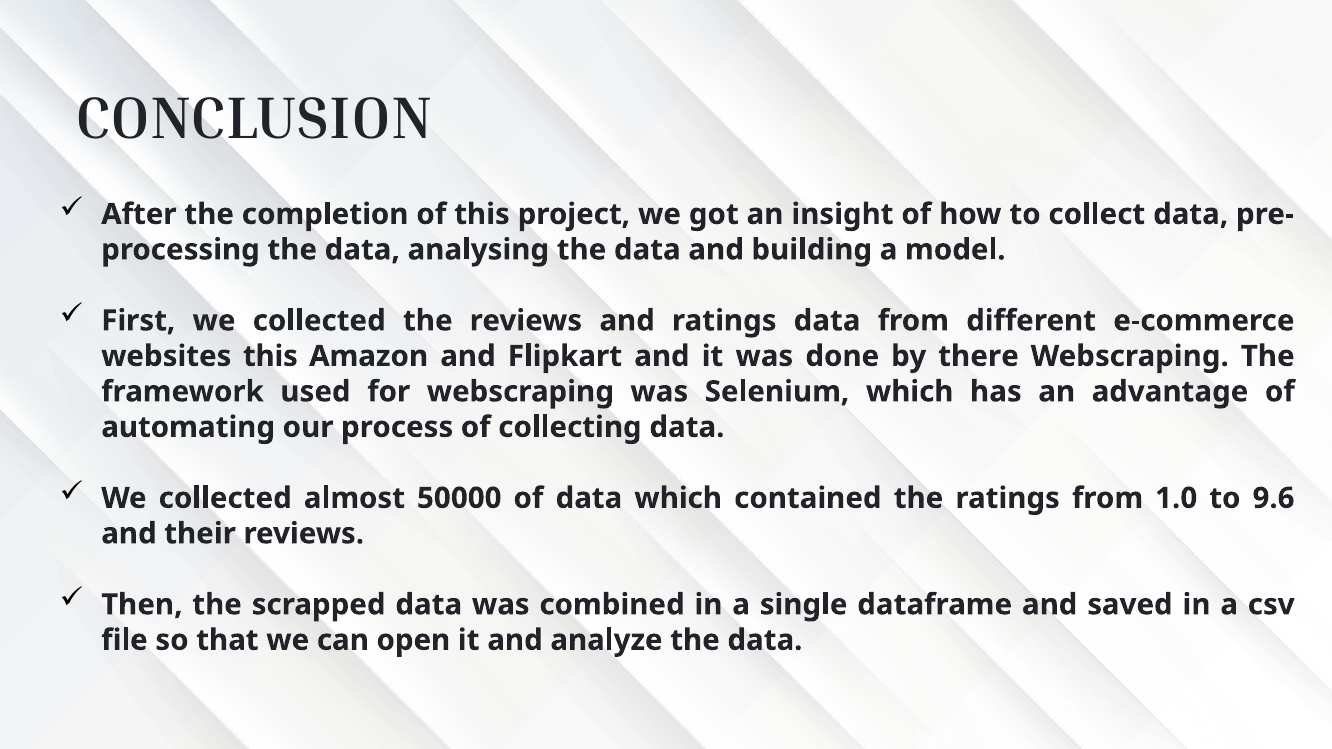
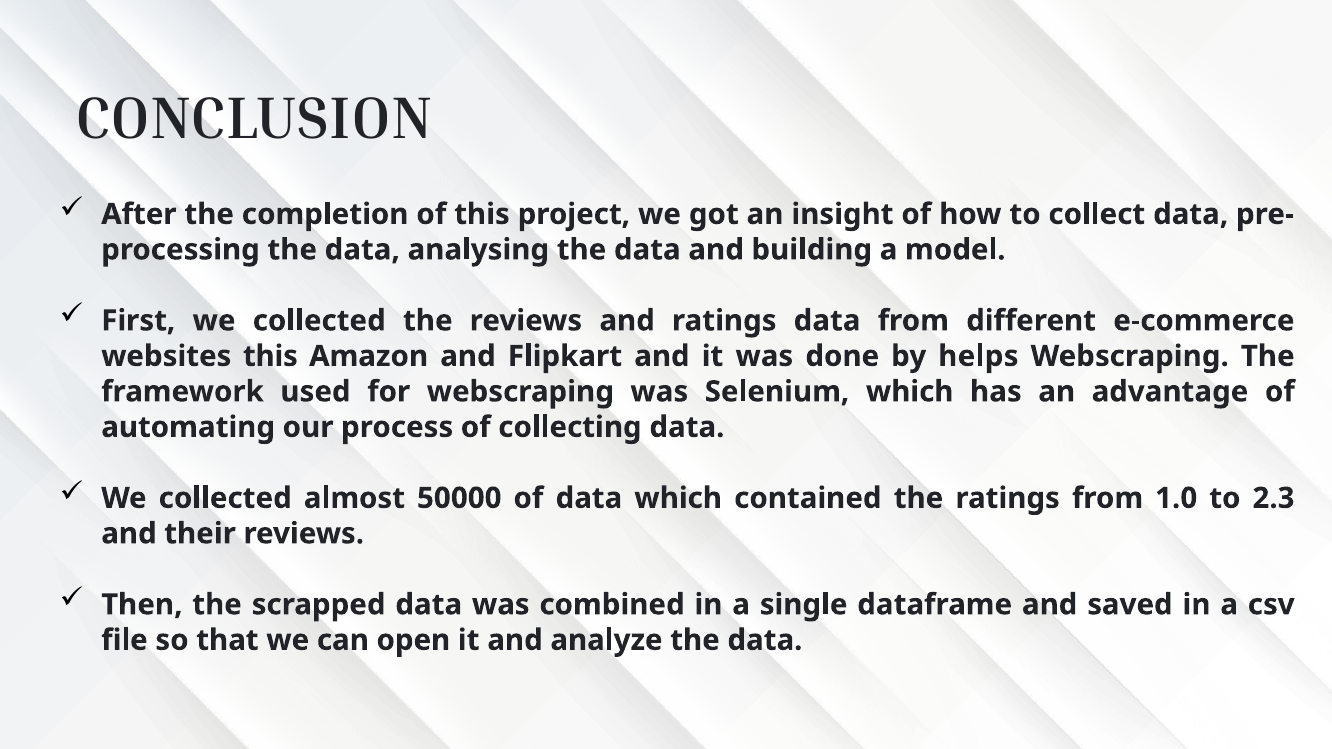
there: there -> helps (978, 356)
9.6: 9.6 -> 2.3 (1274, 498)
